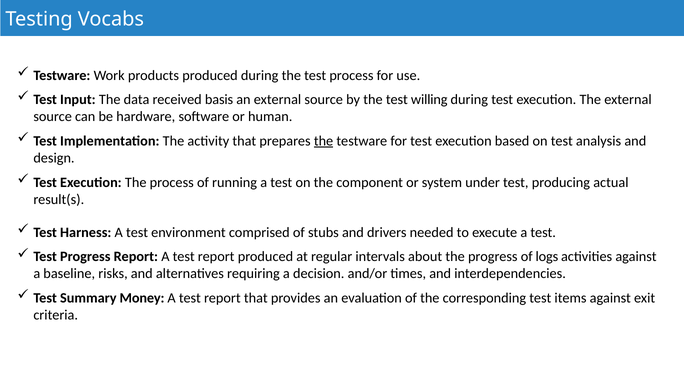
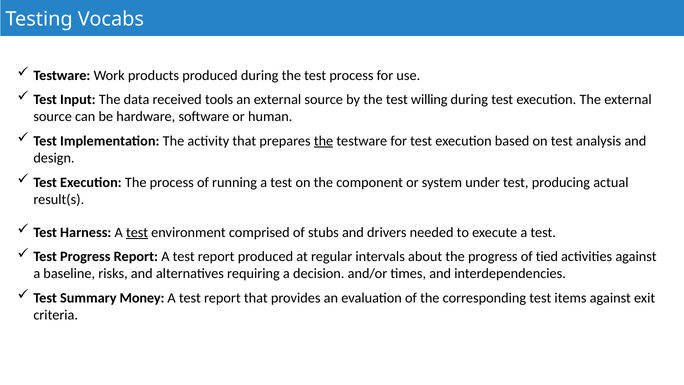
basis: basis -> tools (219, 100)
test underline: none -> present (137, 232)
logs: logs -> tied (547, 256)
